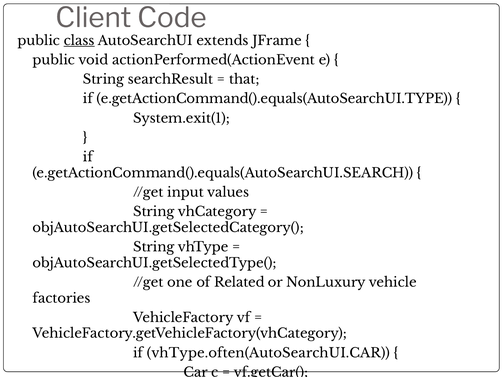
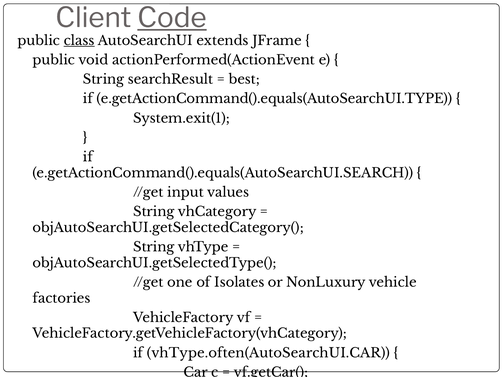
Code underline: none -> present (172, 18)
that: that -> best (244, 80)
Related: Related -> Isolates (239, 283)
